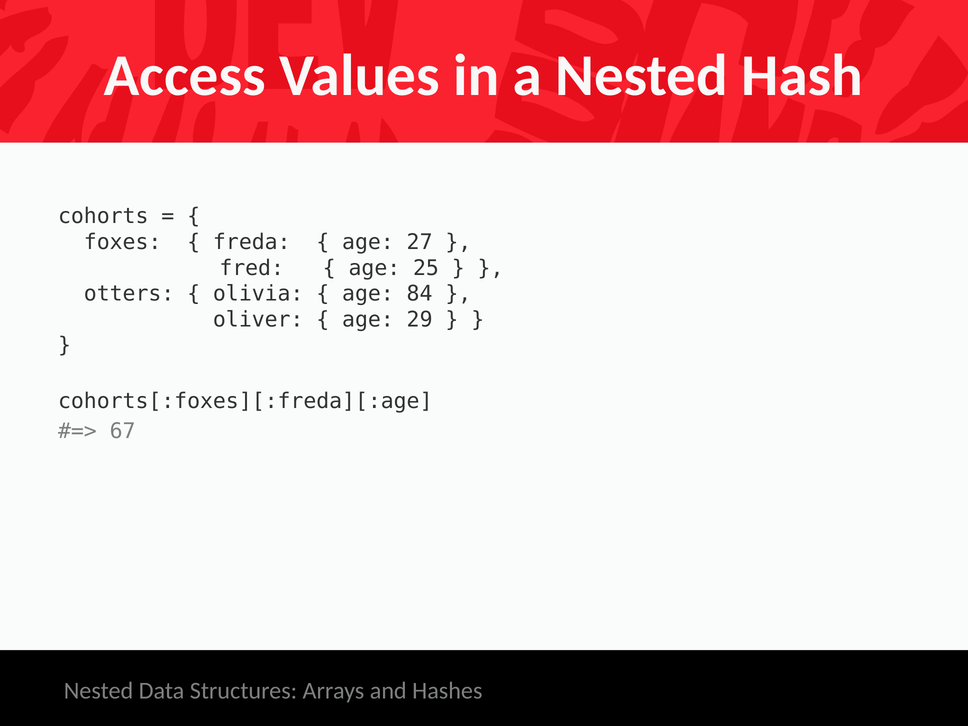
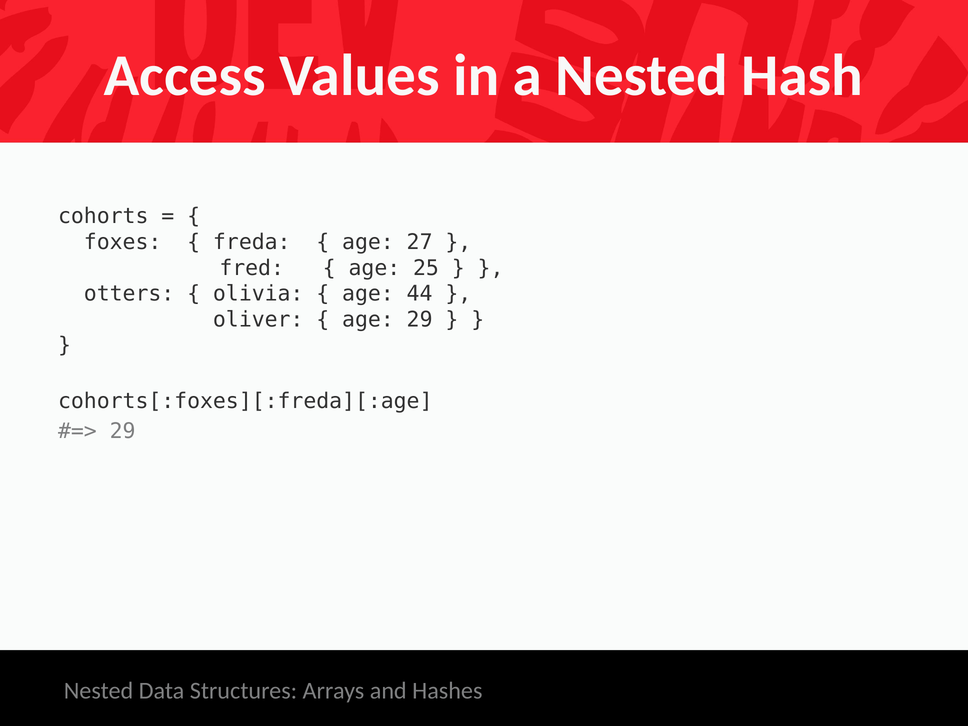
84: 84 -> 44 (420, 294)
67: 67 -> 29 (123, 431)
